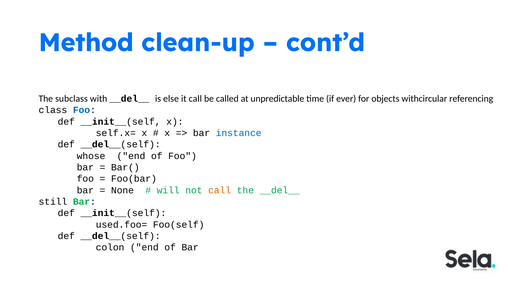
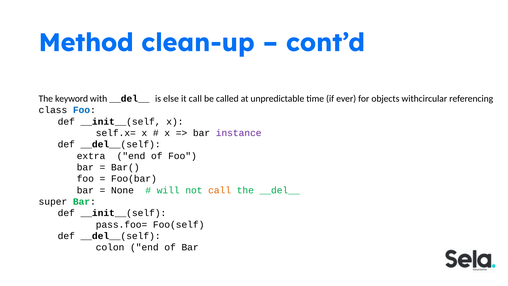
subclass: subclass -> keyword (72, 99)
instance colour: blue -> purple (239, 133)
whose: whose -> extra (91, 156)
still: still -> super (53, 201)
used.foo=: used.foo= -> pass.foo= (122, 224)
